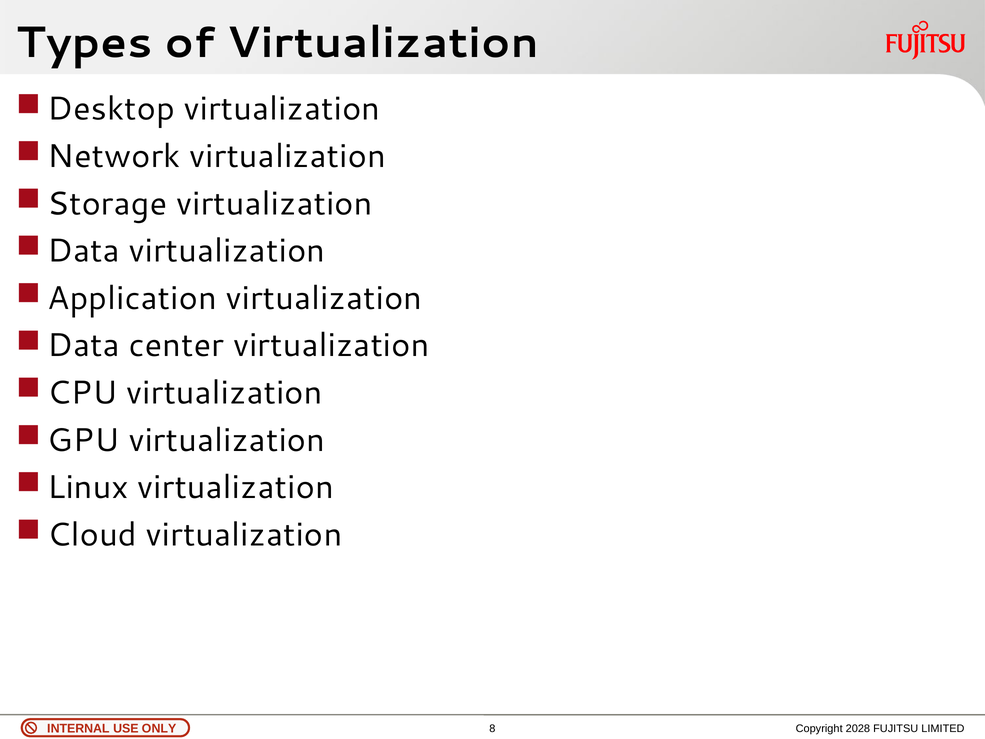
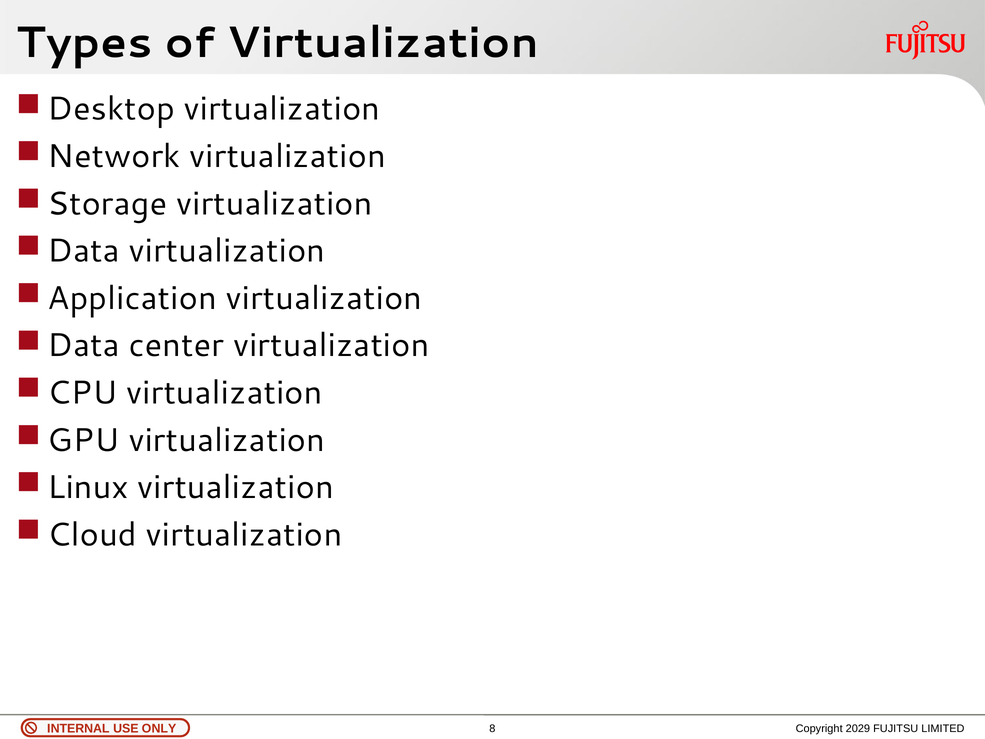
2028: 2028 -> 2029 (858, 728)
